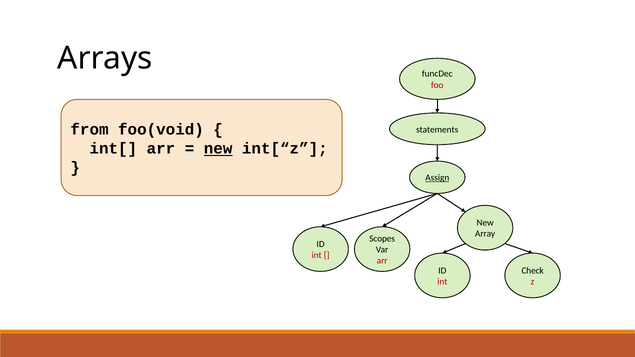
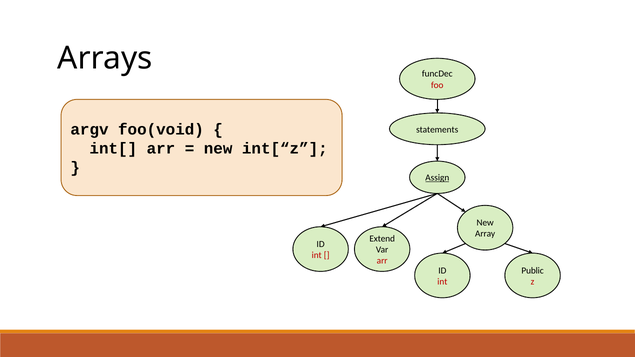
from: from -> argv (90, 130)
new underline: present -> none (218, 149)
Scopes: Scopes -> Extend (382, 239)
Check: Check -> Public (533, 271)
